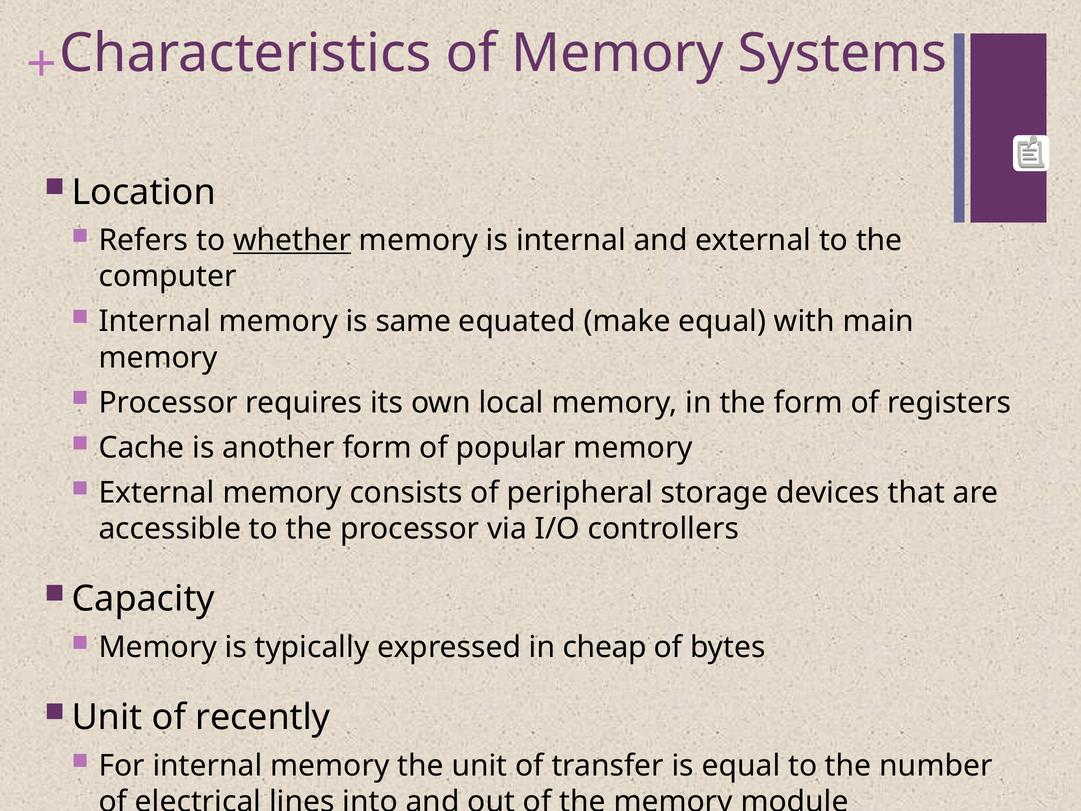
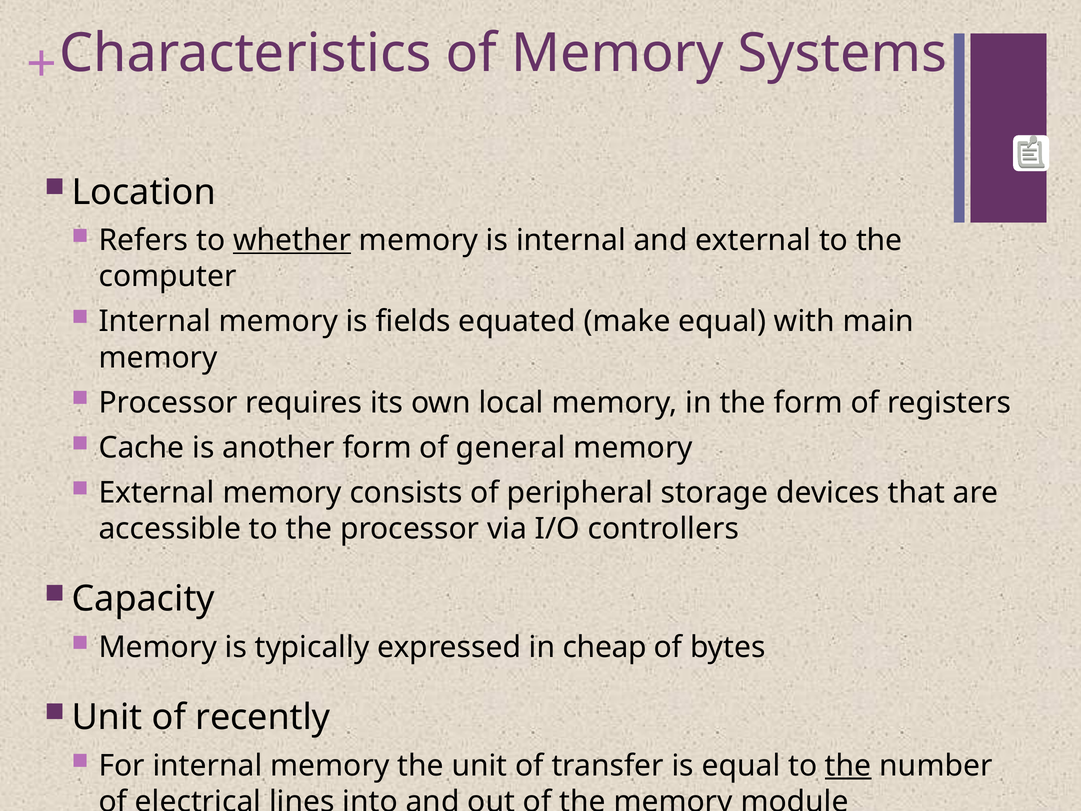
same: same -> fields (413, 321)
popular: popular -> general (511, 448)
the underline: none -> present (848, 765)
